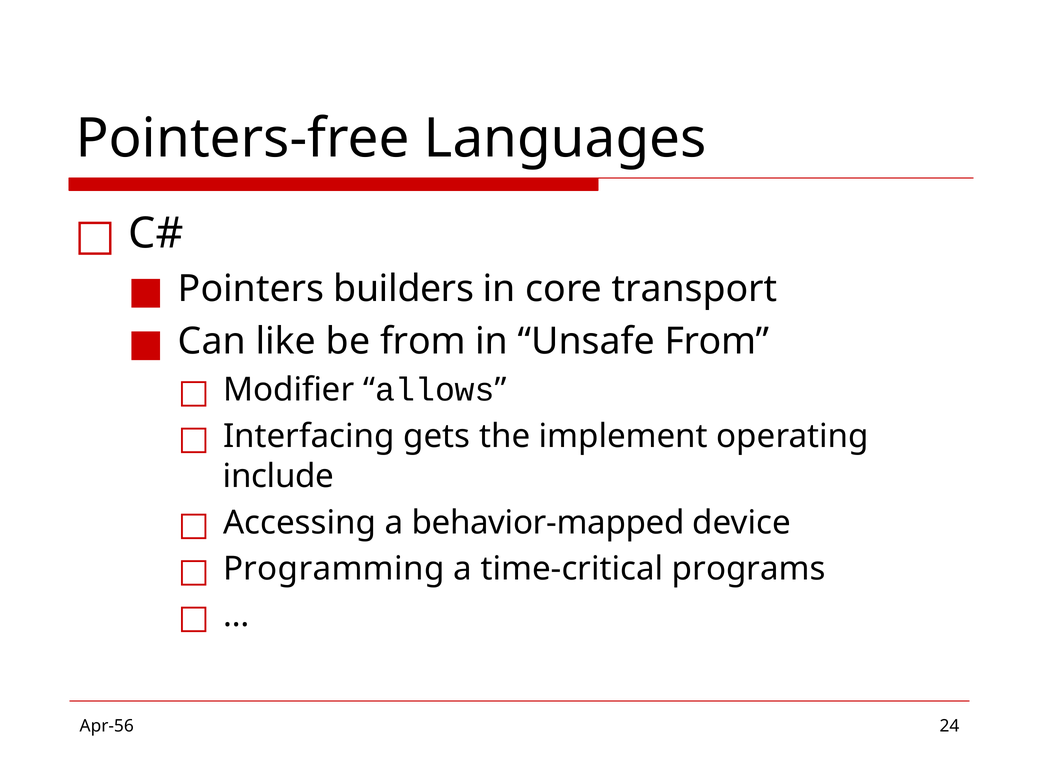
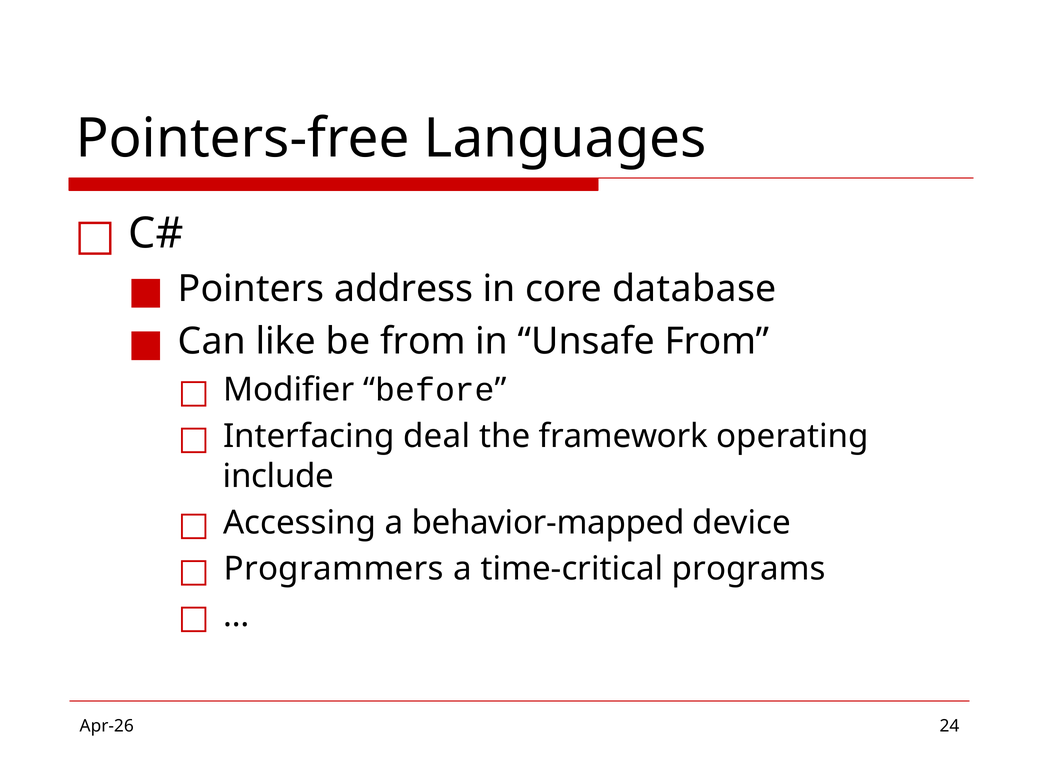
builders: builders -> address (404, 289)
transport: transport -> database (694, 289)
allows: allows -> before (435, 390)
gets: gets -> deal (437, 437)
implement: implement -> framework (623, 437)
Programming: Programming -> Programmers (334, 569)
Apr-56: Apr-56 -> Apr-26 (107, 726)
